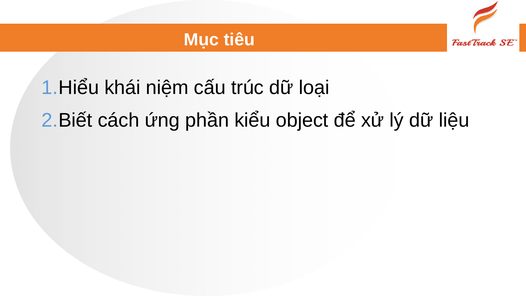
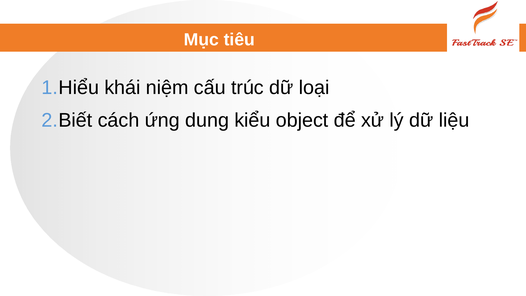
phần: phần -> dung (207, 120)
